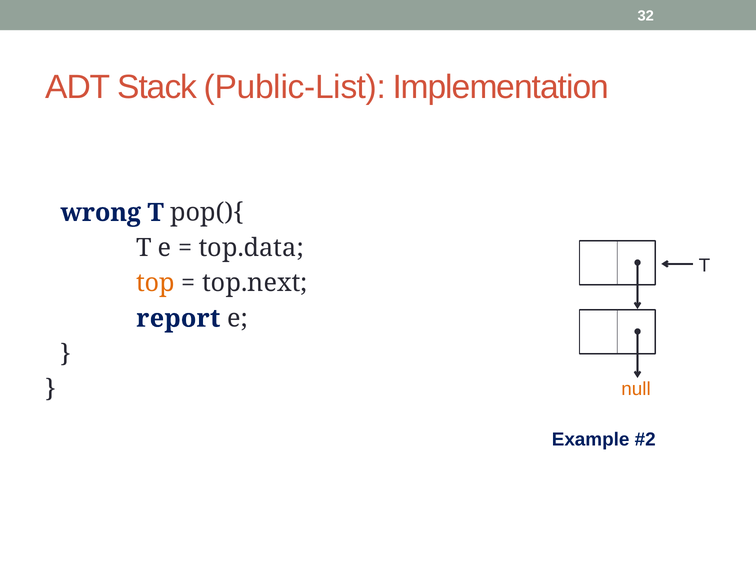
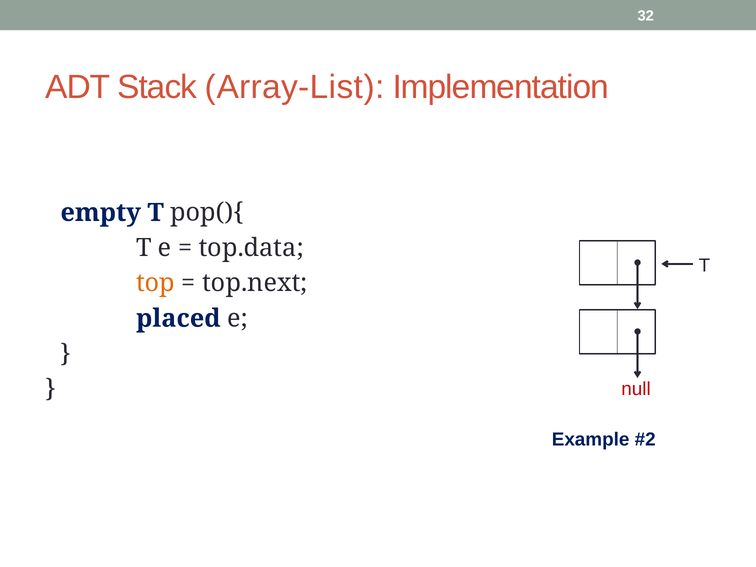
Public-List: Public-List -> Array-List (295, 87)
wrong: wrong -> empty (101, 213)
report: report -> placed (178, 318)
null colour: orange -> red (636, 389)
